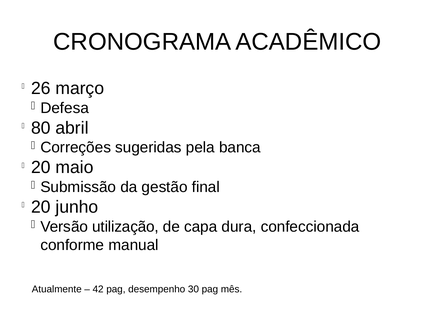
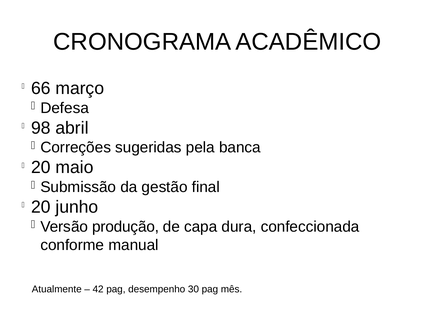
26: 26 -> 66 (41, 88)
80: 80 -> 98 (41, 128)
utilização: utilização -> produção (126, 226)
